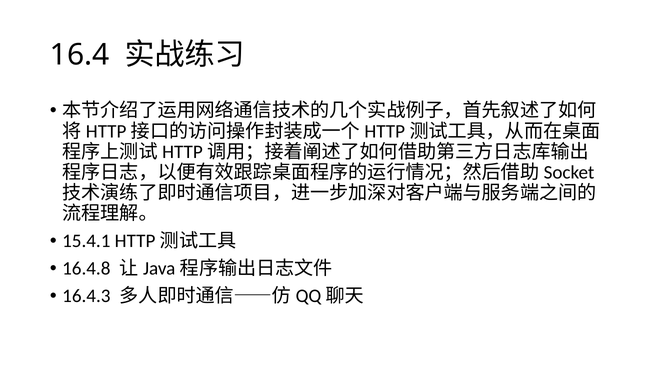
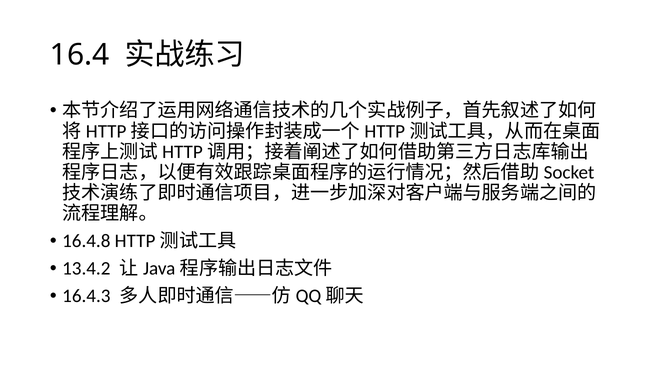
15.4.1: 15.4.1 -> 16.4.8 (86, 241)
16.4.8: 16.4.8 -> 13.4.2 (86, 269)
